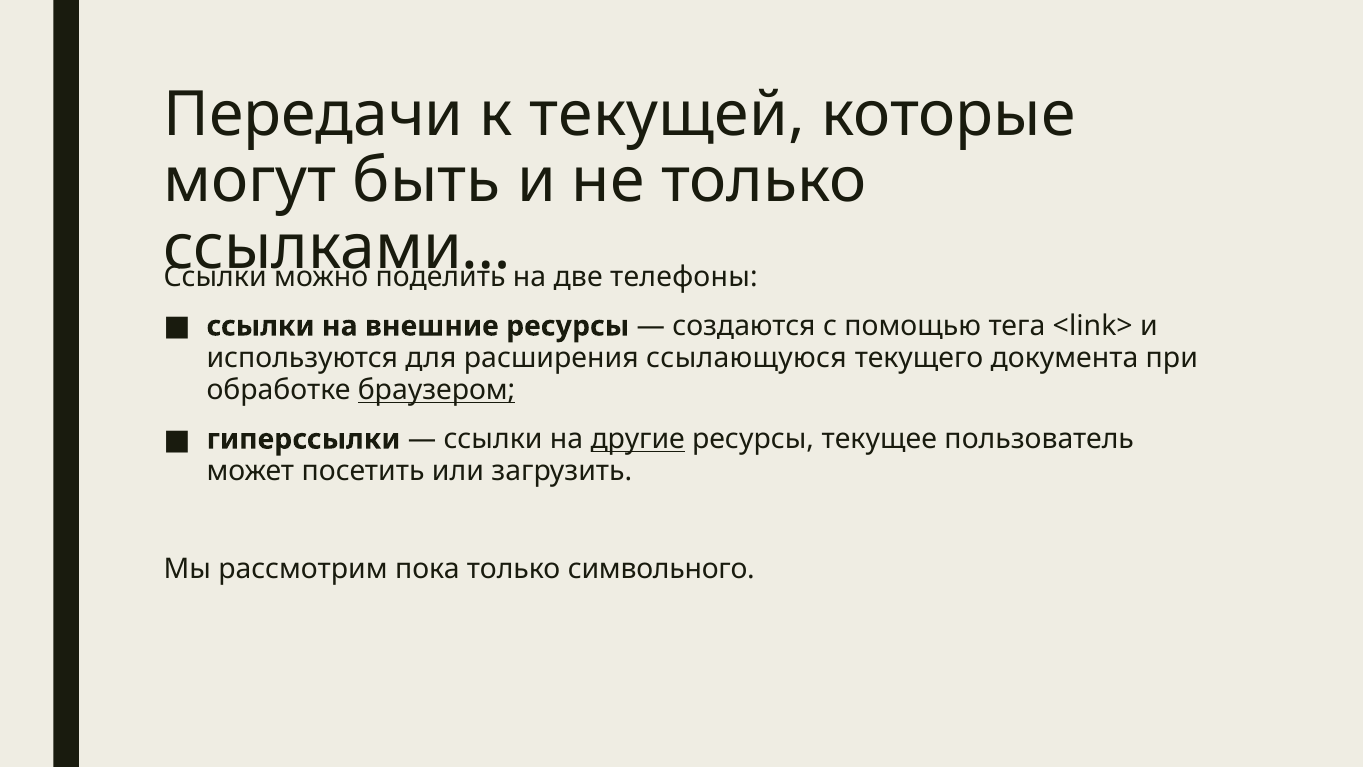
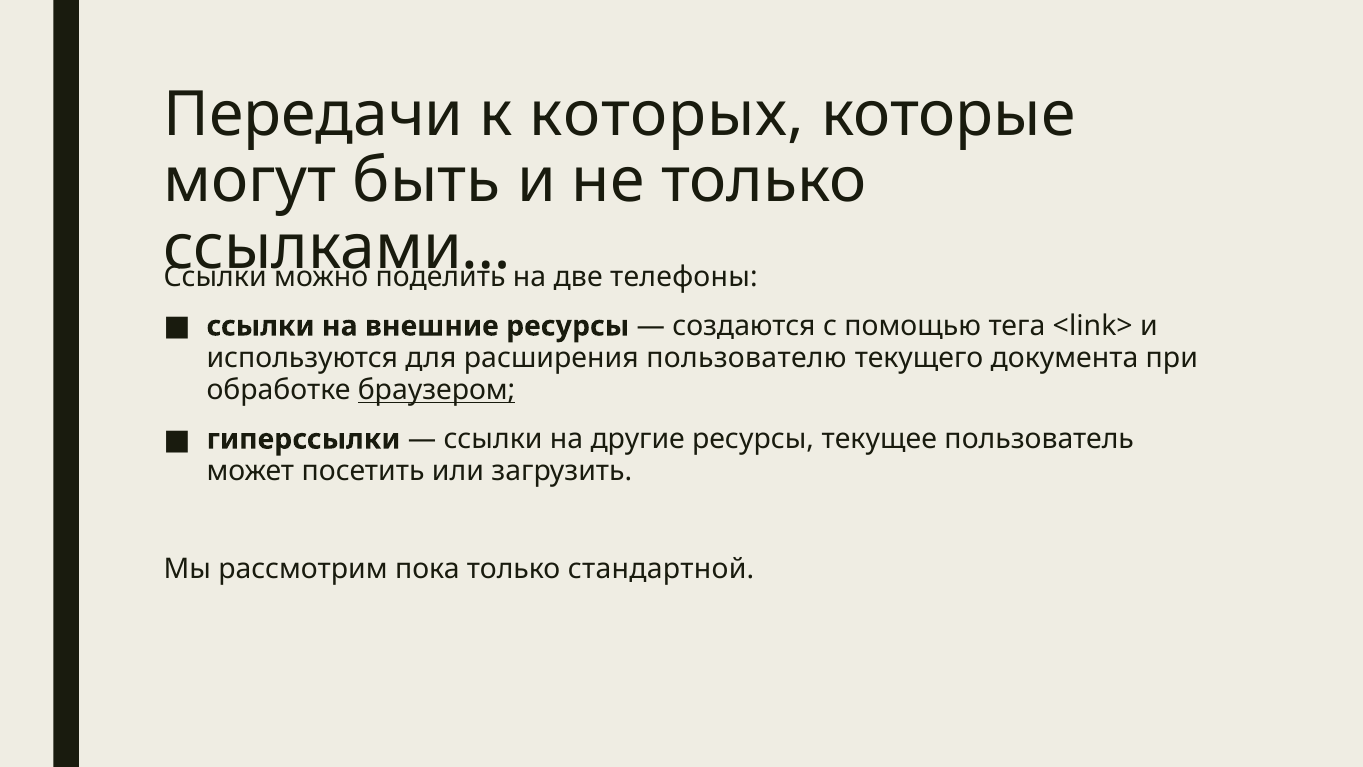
текущей: текущей -> которых (667, 115)
ссылающуюся: ссылающуюся -> пользователю (747, 358)
другие underline: present -> none (638, 439)
символьного: символьного -> стандартной (661, 569)
